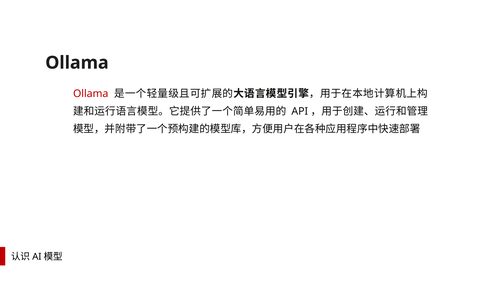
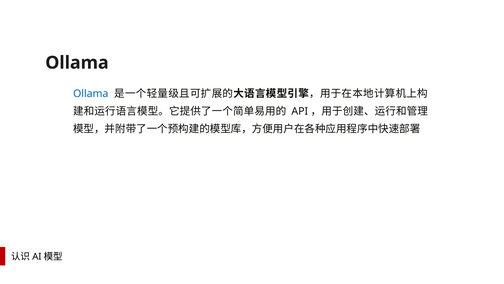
Ollama colour: red -> blue (91, 93)
